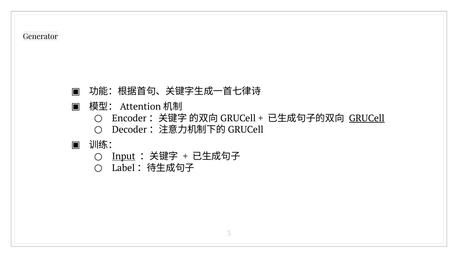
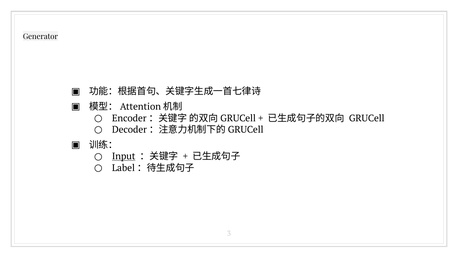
GRUCell underline: present -> none (367, 118)
